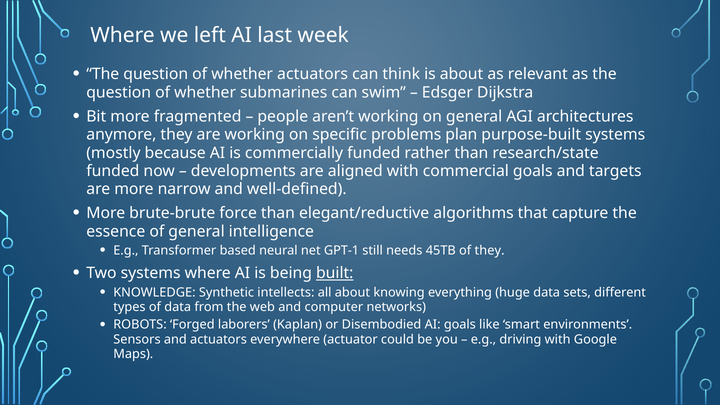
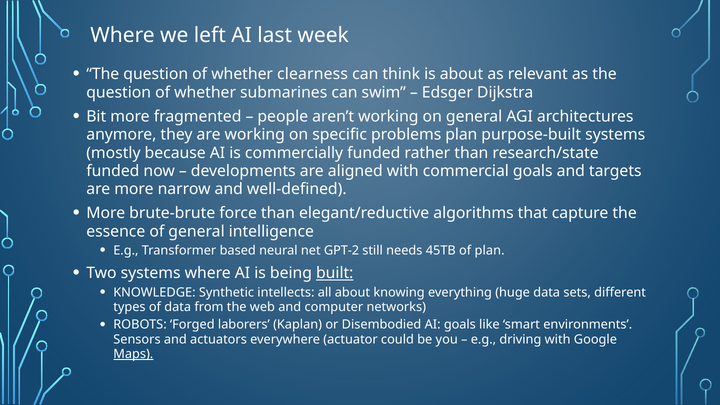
whether actuators: actuators -> clearness (313, 74)
GPT-1: GPT-1 -> GPT-2 (342, 251)
of they: they -> plan (490, 251)
Maps underline: none -> present (133, 354)
